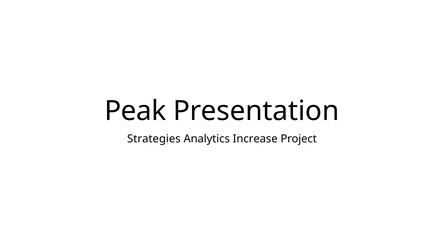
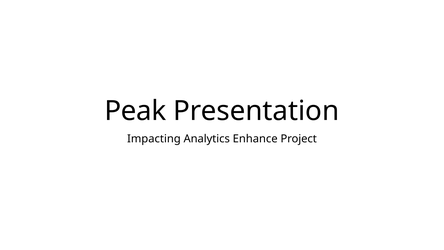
Strategies: Strategies -> Impacting (154, 139)
Increase: Increase -> Enhance (255, 139)
